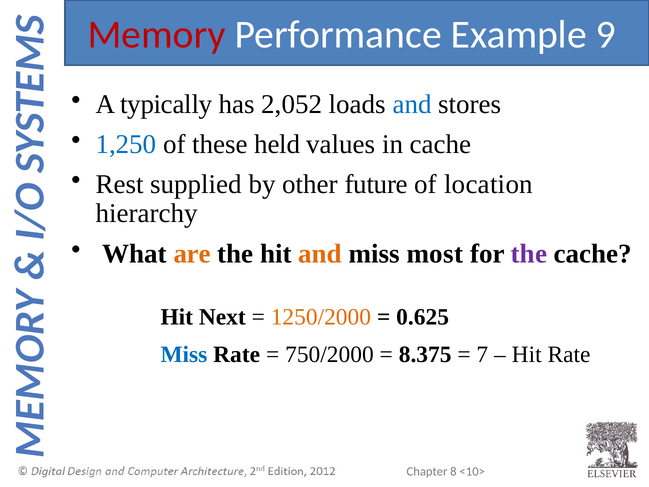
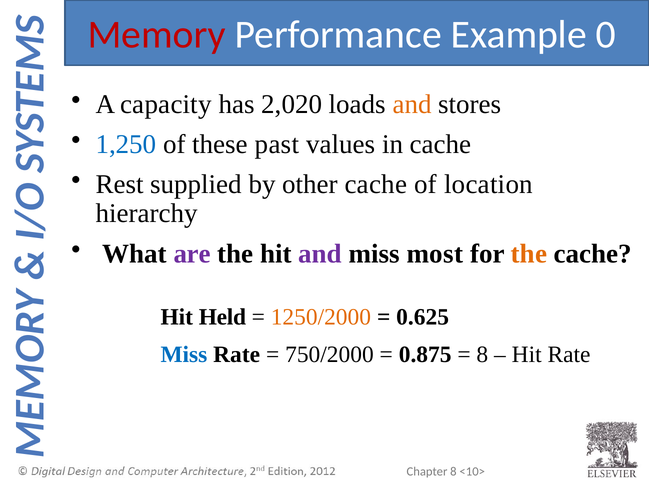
9: 9 -> 0 (606, 35)
typically: typically -> capacity (166, 104)
2,052: 2,052 -> 2,020 (292, 104)
and colour: blue -> orange (412, 104)
held: held -> past (277, 144)
other future: future -> cache (376, 184)
are colour: orange -> purple (192, 253)
and colour: orange -> purple (320, 253)
the colour: purple -> orange (529, 253)
Next: Next -> Held (222, 317)
8.375: 8.375 -> 0.875 (425, 354)
7: 7 -> 8 (482, 354)
